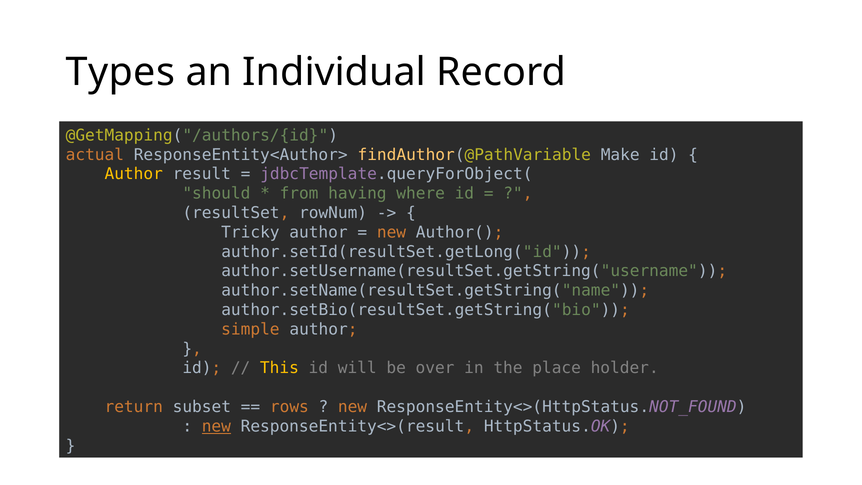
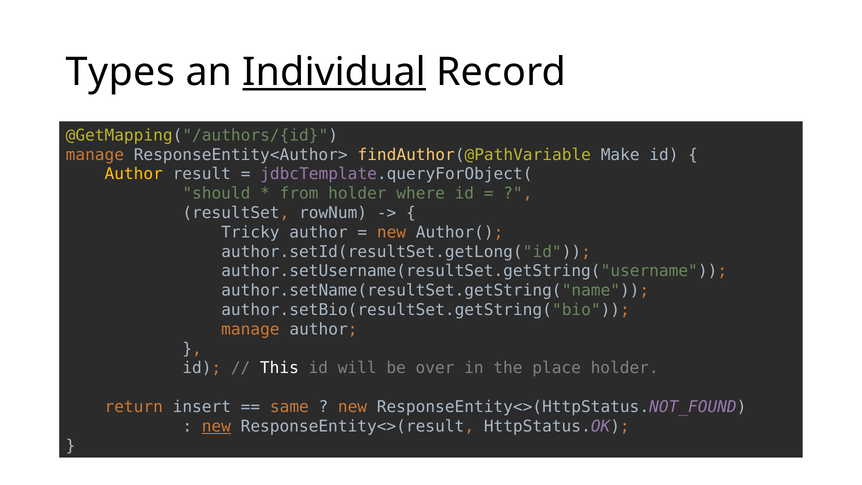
Individual underline: none -> present (334, 72)
actual: actual -> manage (95, 155)
from having: having -> holder (357, 193)
simple: simple -> manage (250, 329)
This colour: yellow -> white (279, 368)
subset: subset -> insert (202, 407)
rows: rows -> same (289, 407)
